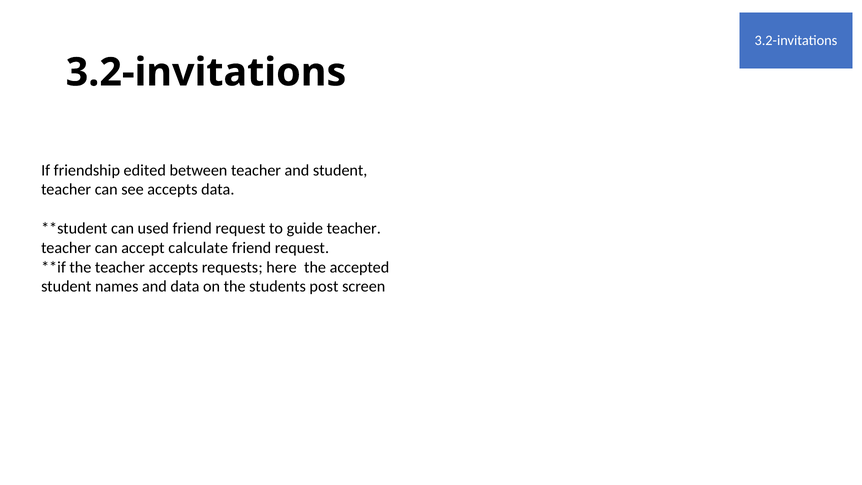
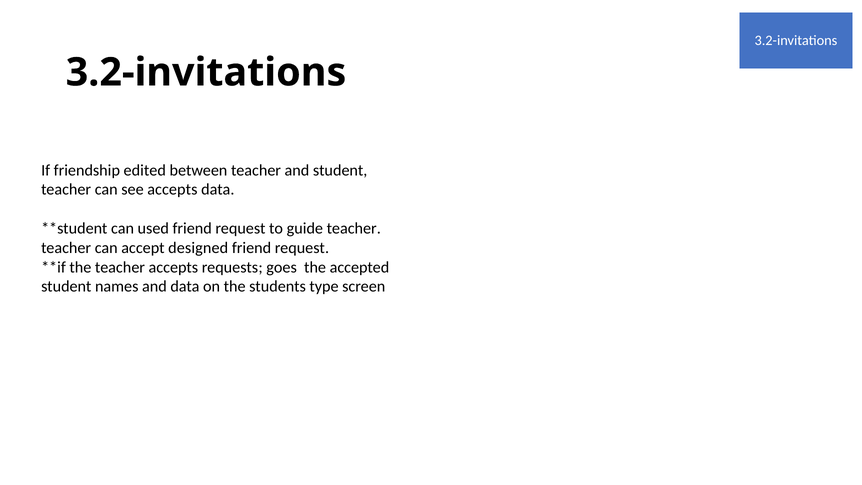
calculate: calculate -> designed (198, 248)
here: here -> goes (282, 267)
post: post -> type (324, 287)
